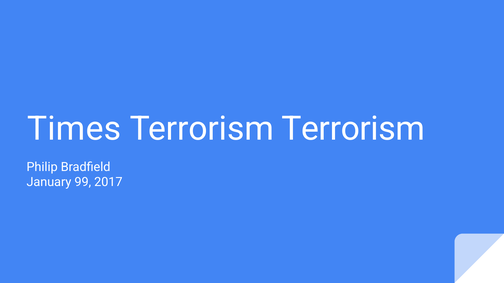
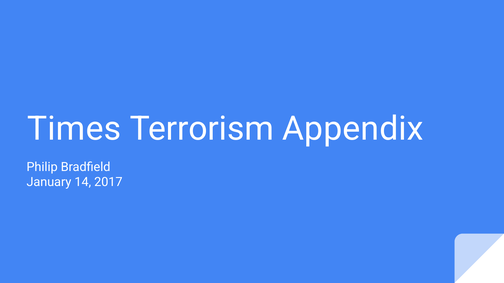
Terrorism Terrorism: Terrorism -> Appendix (353, 129)
99: 99 -> 14 (83, 182)
